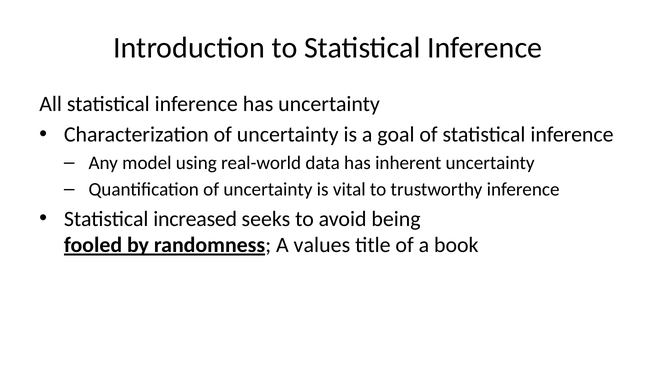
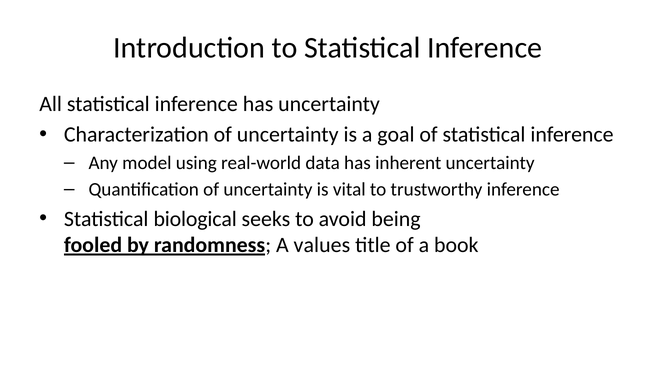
increased: increased -> biological (195, 219)
